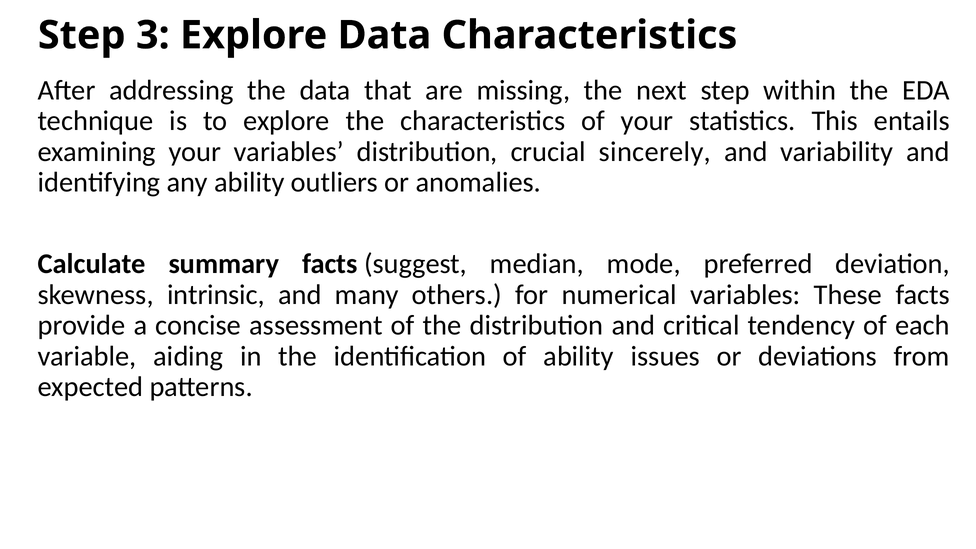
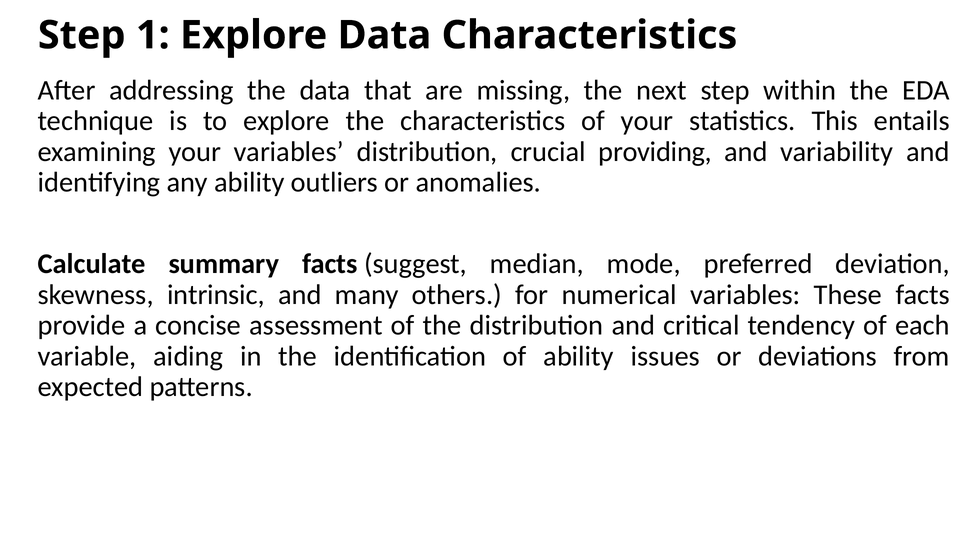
3: 3 -> 1 (153, 35)
sincerely: sincerely -> providing (655, 152)
